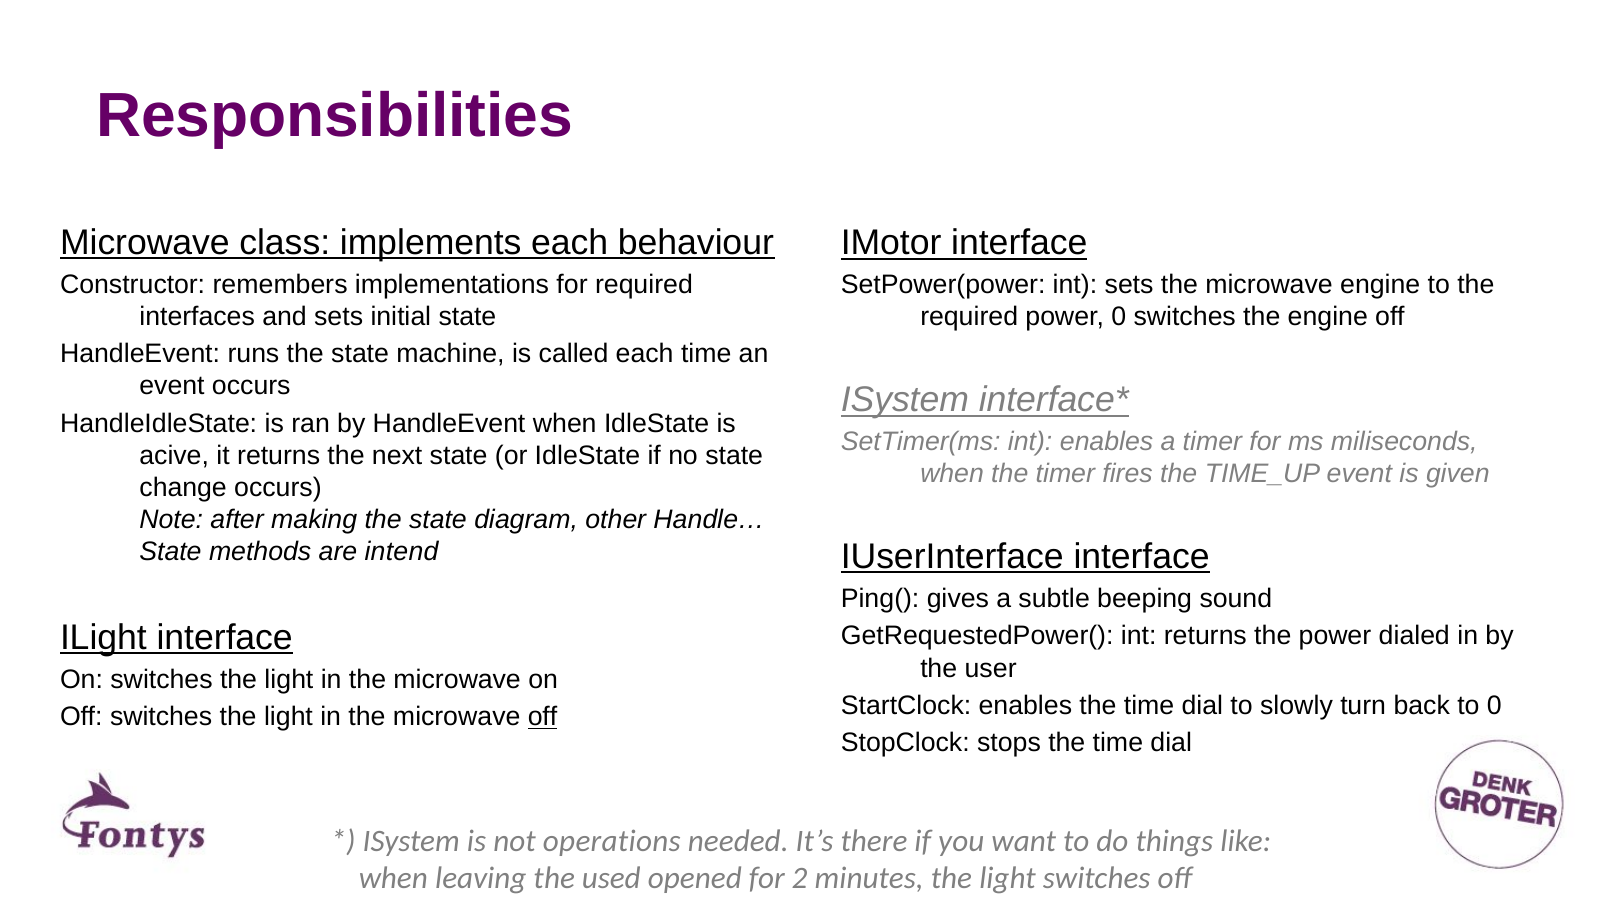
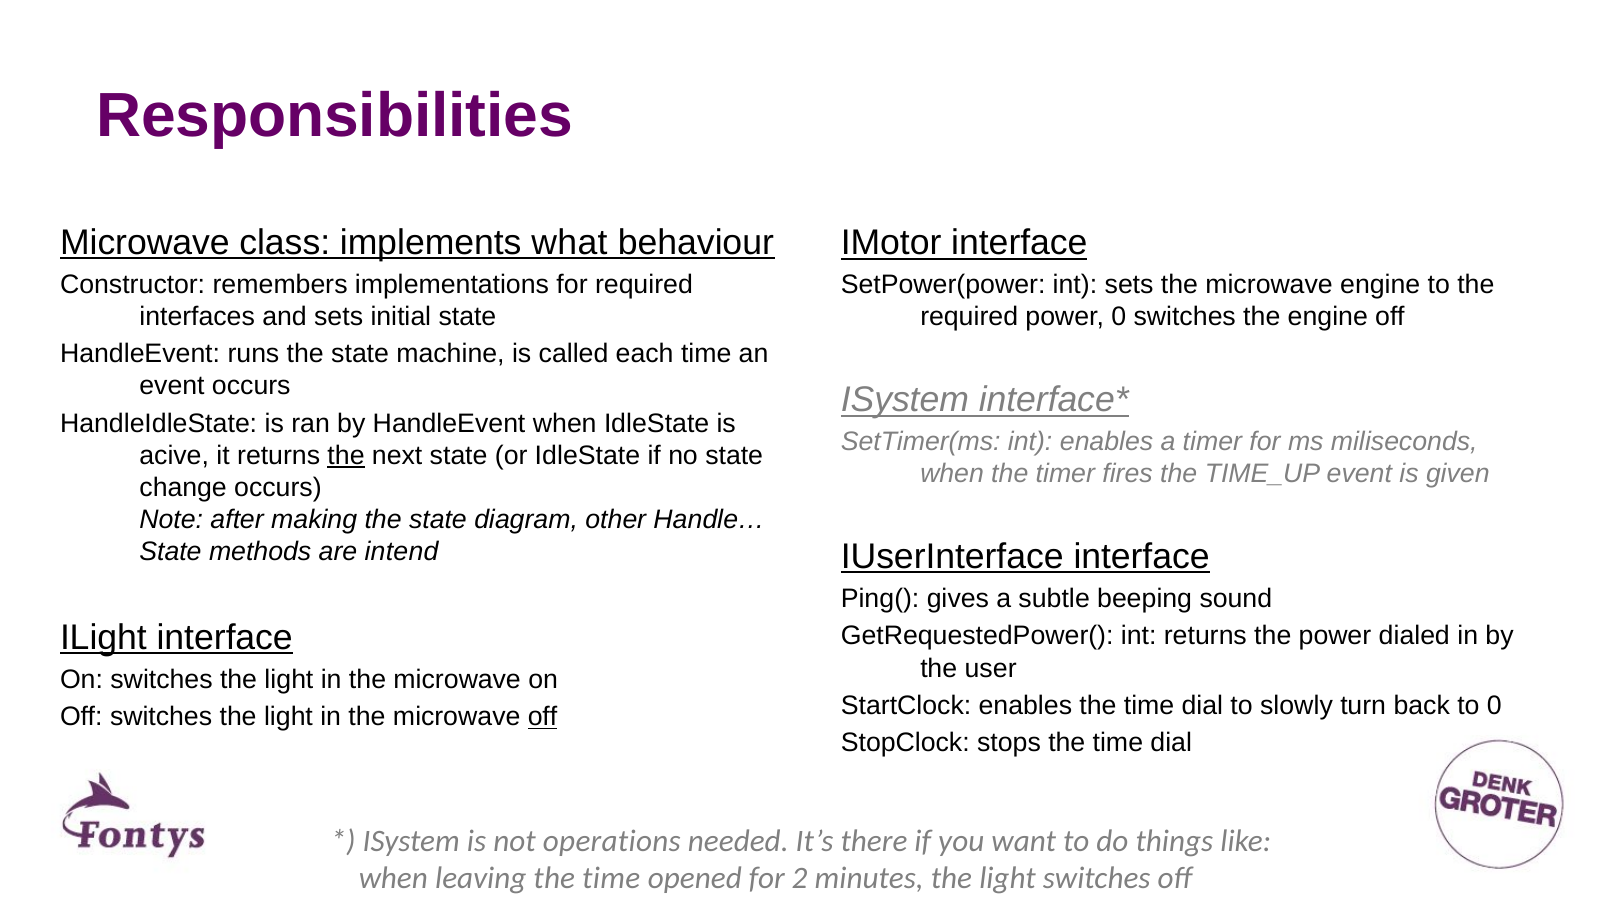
implements each: each -> what (569, 242)
the underline: none -> present (346, 455)
leaving the used: used -> time (611, 878)
